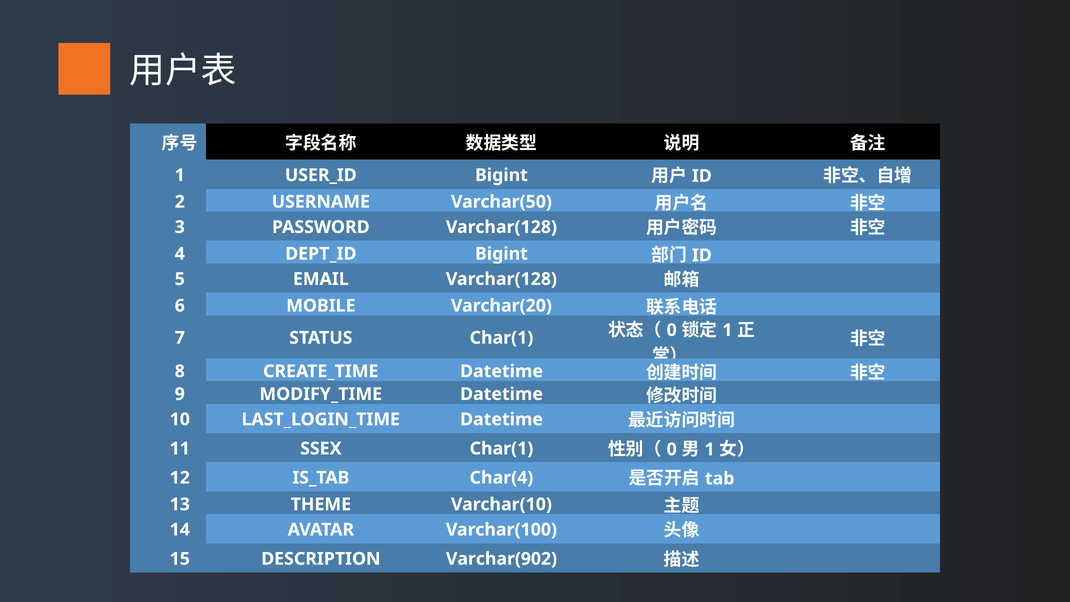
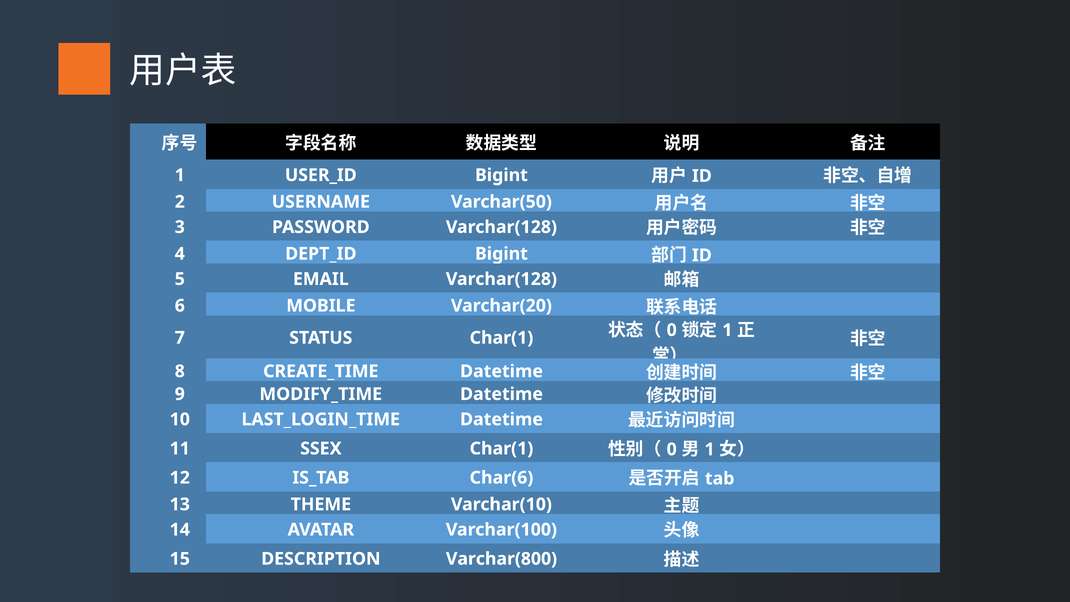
Char(4: Char(4 -> Char(6 (501, 478)
Varchar(902: Varchar(902 -> Varchar(800 (501, 559)
